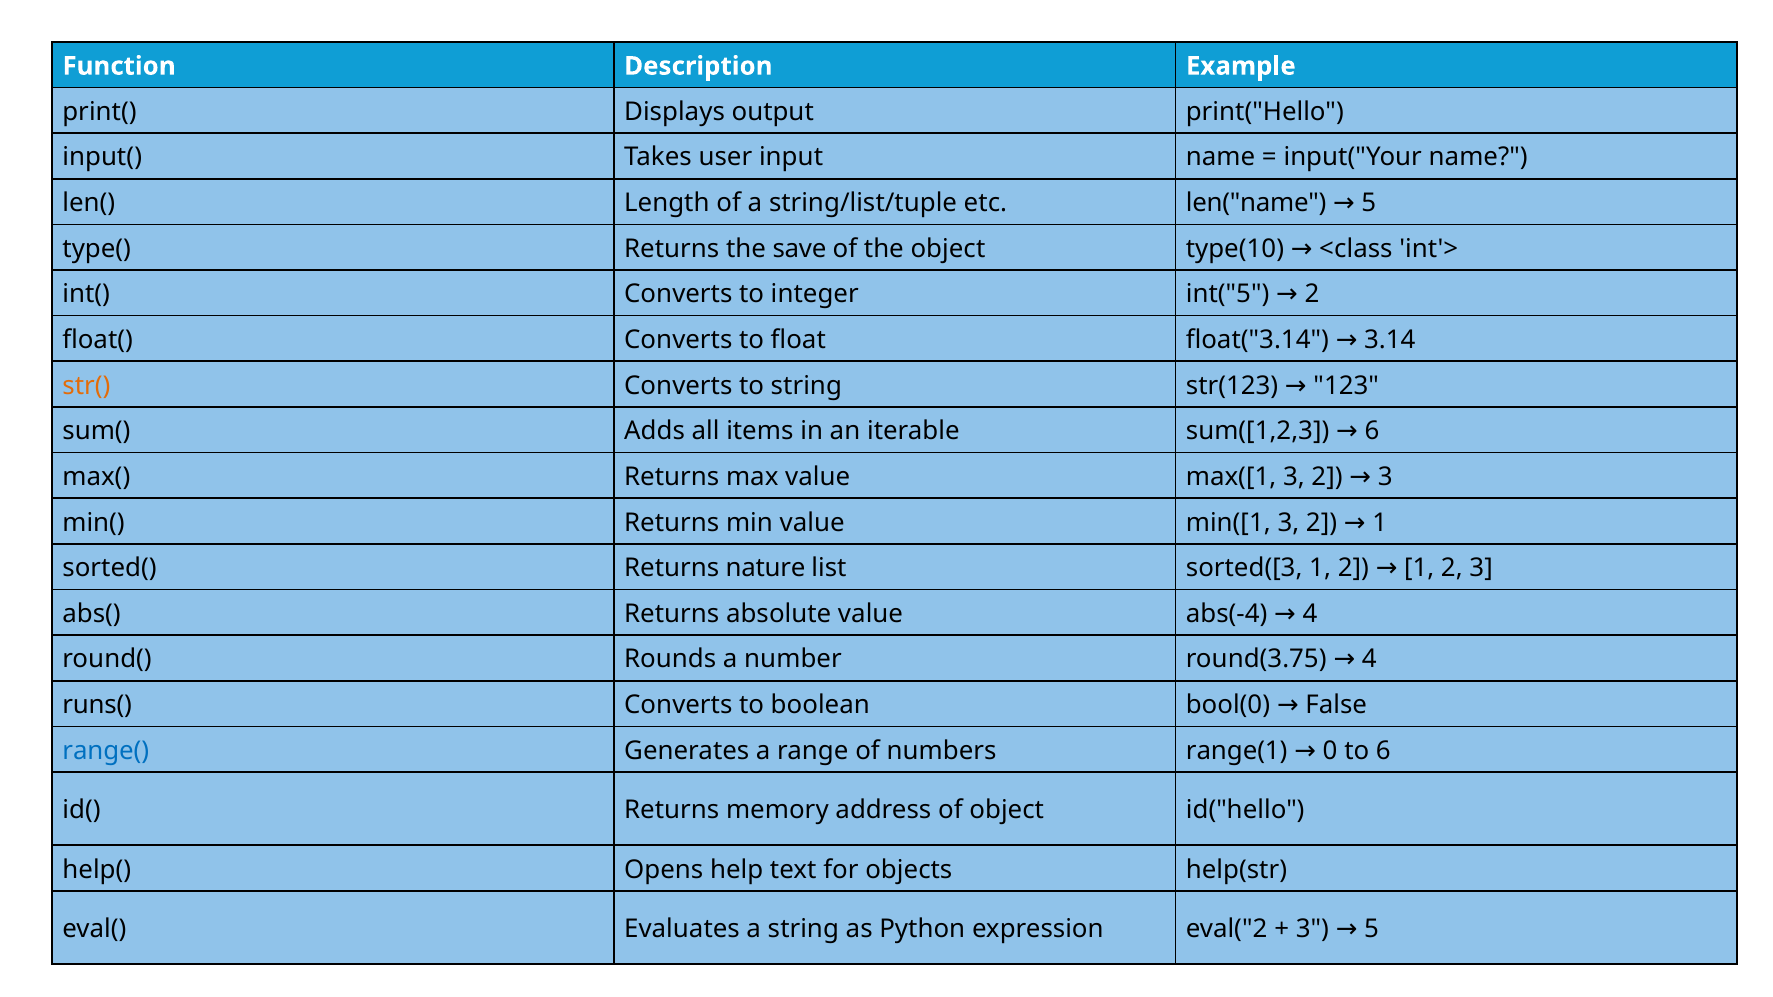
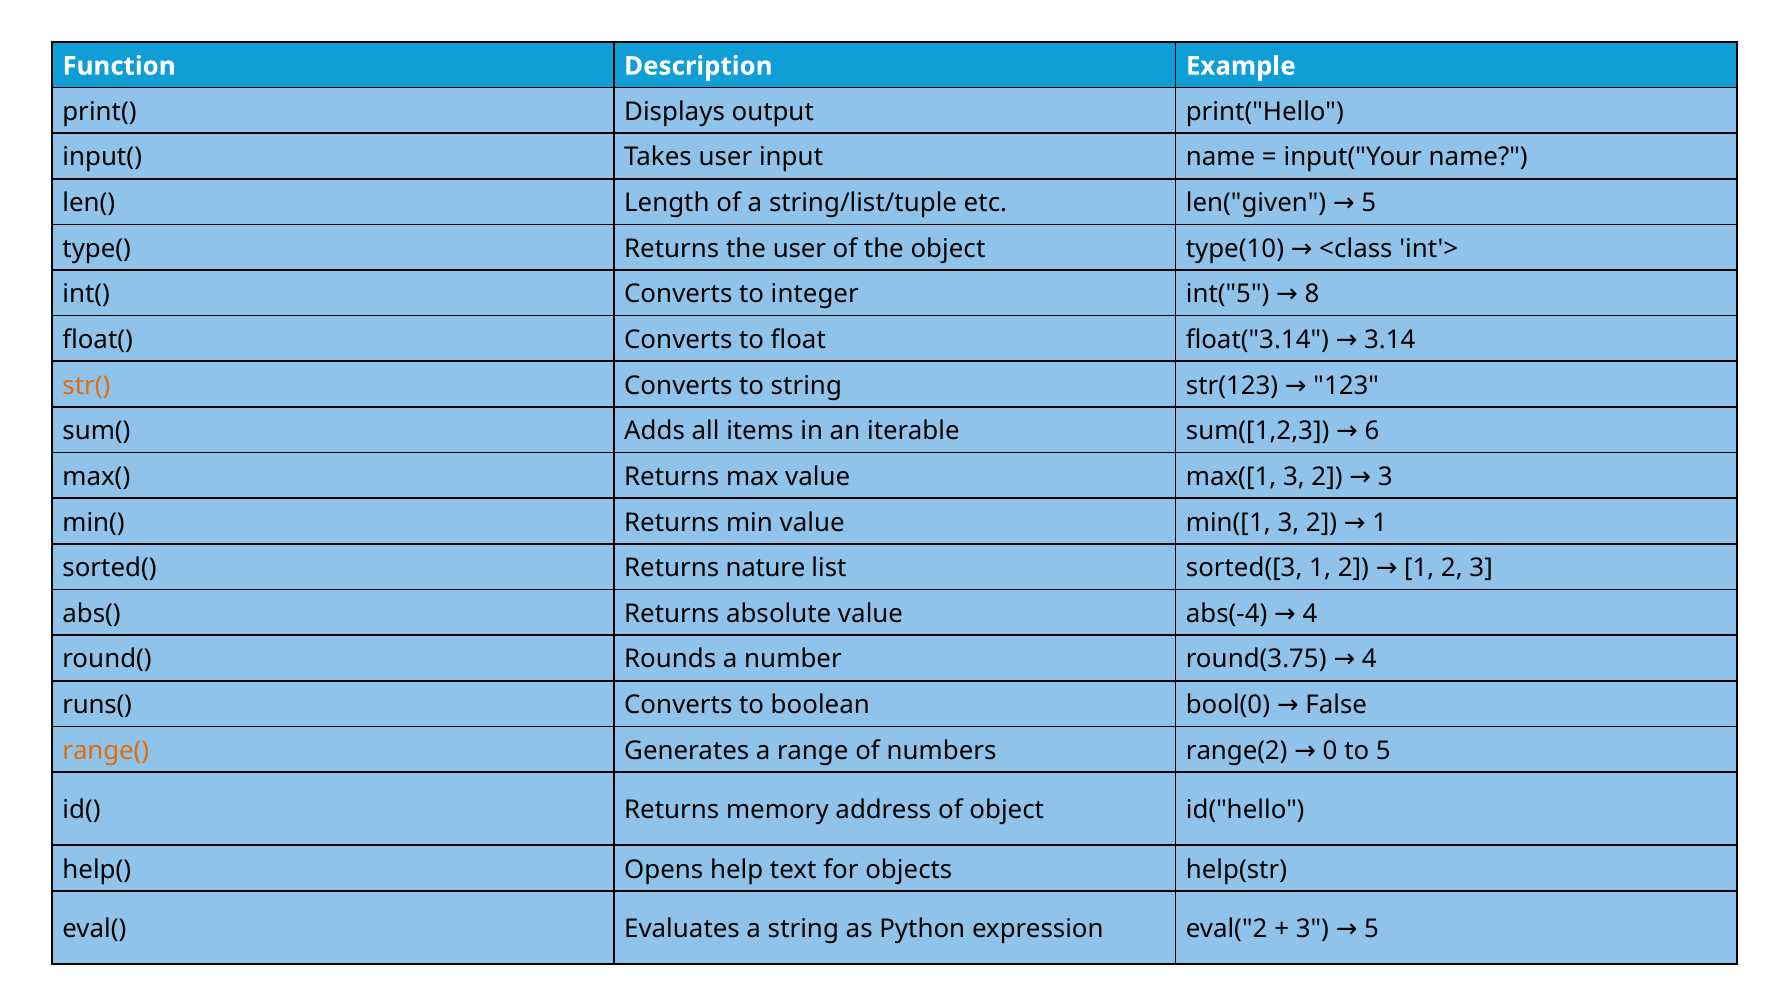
len("name: len("name -> len("given (1256, 203)
the save: save -> user (799, 249)
int("5 2: 2 -> 8 (1312, 294)
range( colour: blue -> orange (106, 751)
range(1: range(1 -> range(2 (1237, 751)
to 6: 6 -> 5 (1383, 751)
